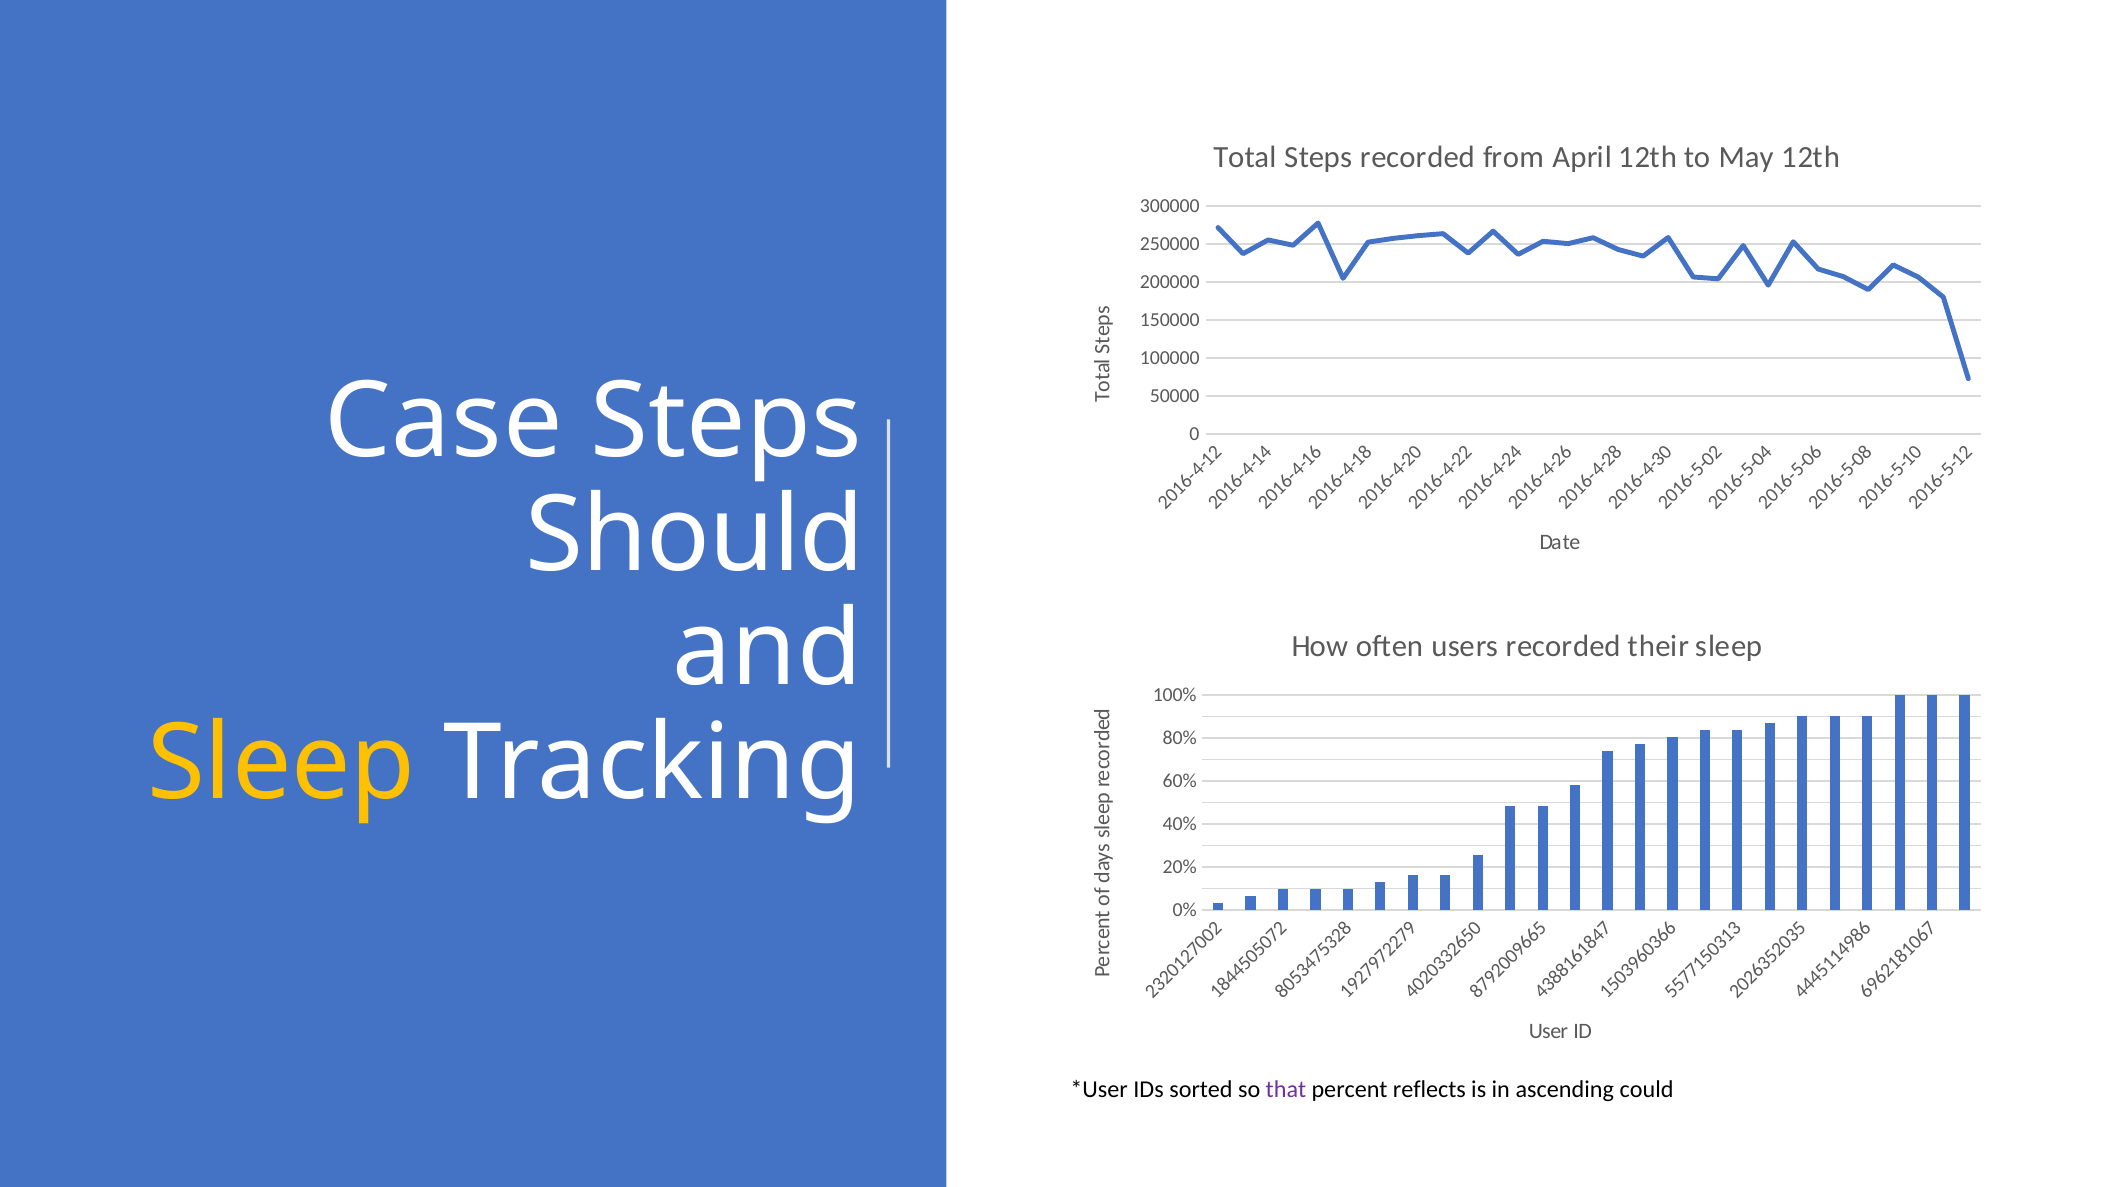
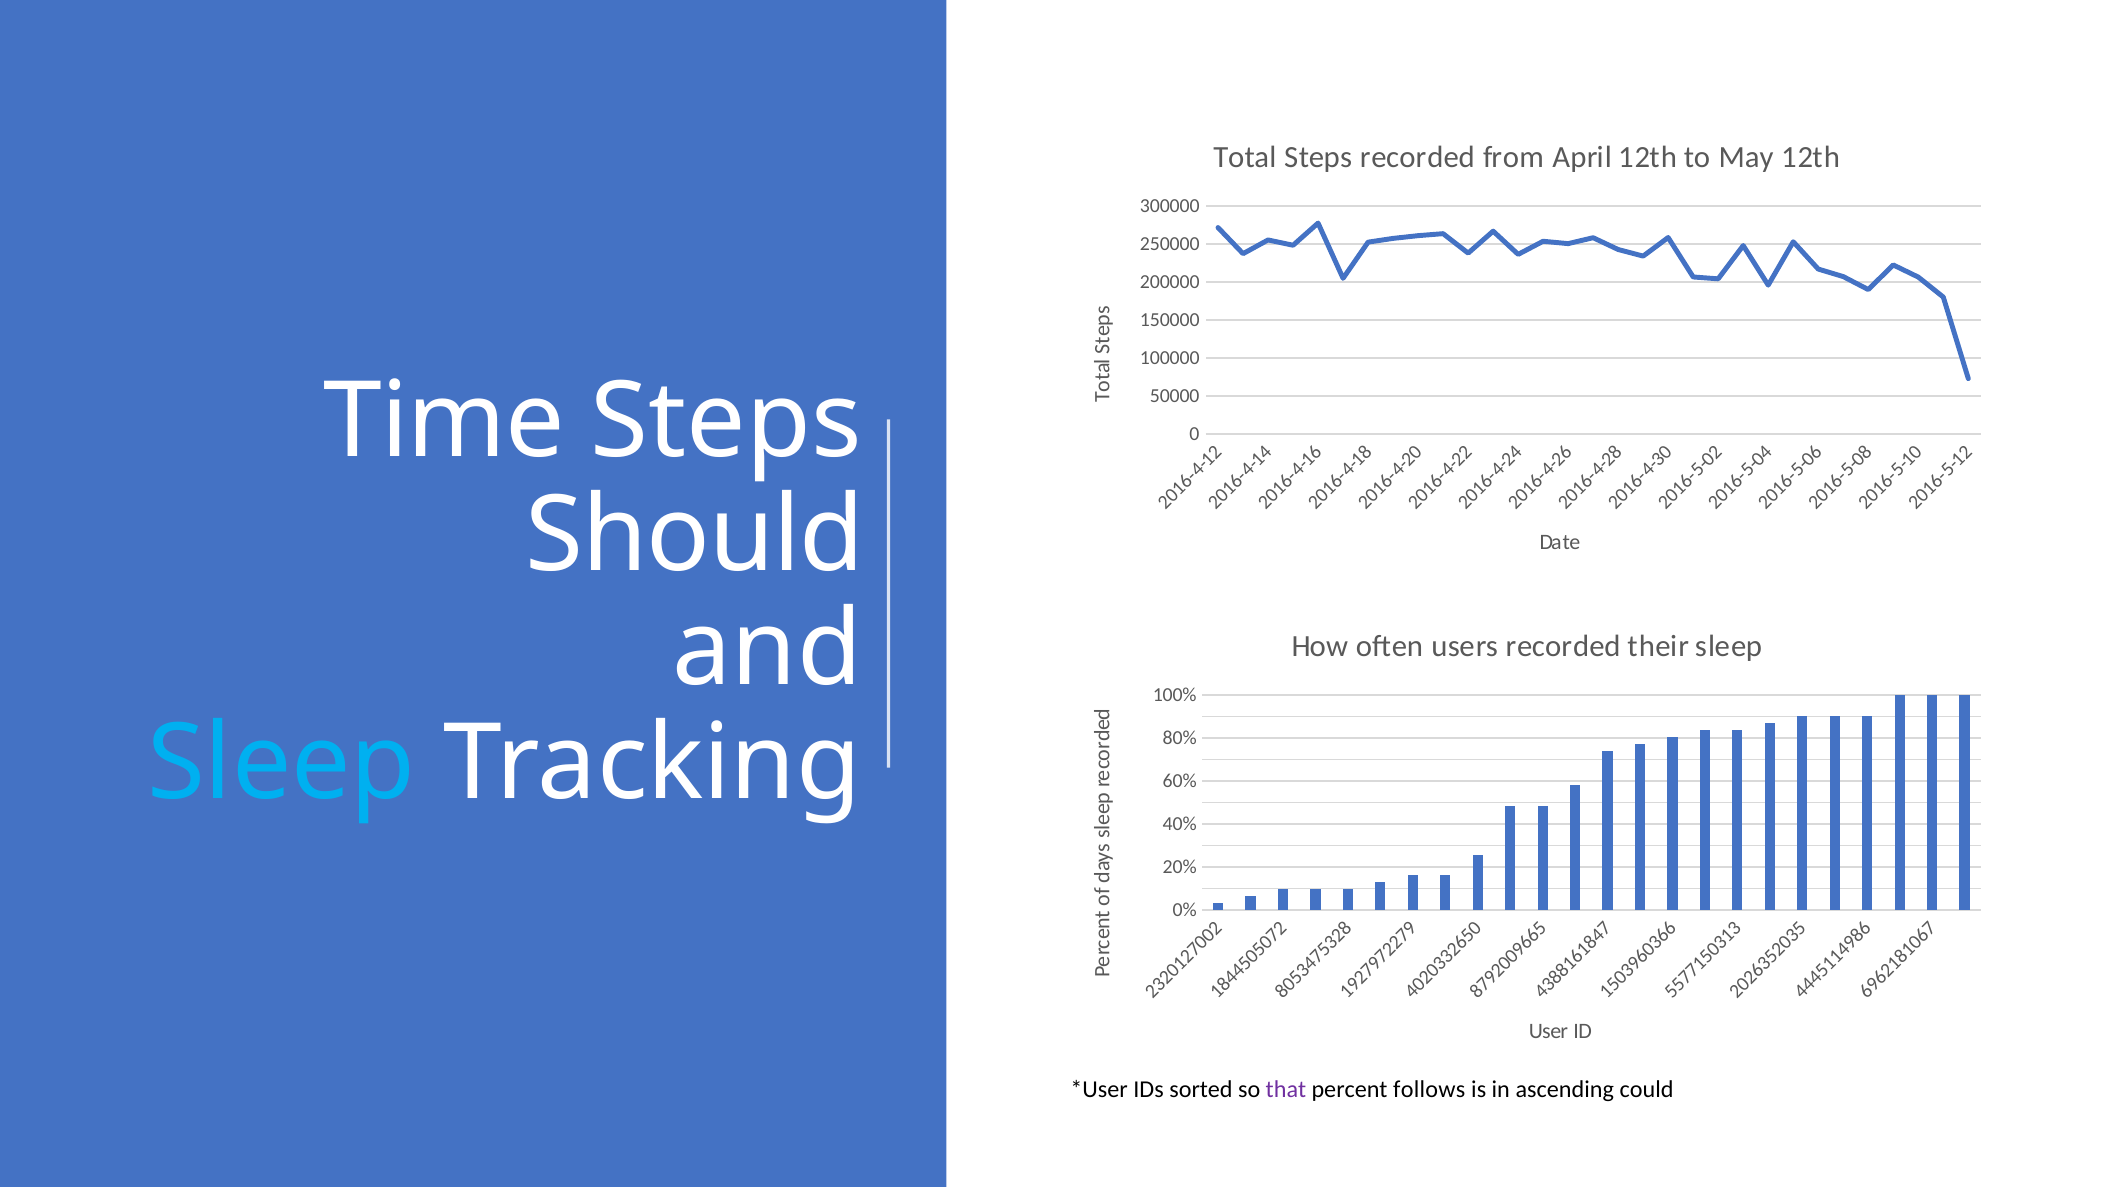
Case: Case -> Time (444, 422)
Sleep colour: yellow -> light blue (281, 764)
reflects: reflects -> follows (1429, 1090)
